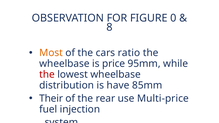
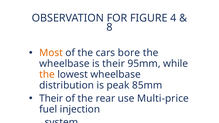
0: 0 -> 4 (173, 18)
ratio: ratio -> bore (129, 53)
is price: price -> their (114, 64)
the colour: red -> orange (47, 75)
have: have -> peak (118, 85)
